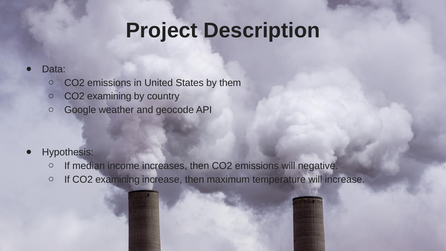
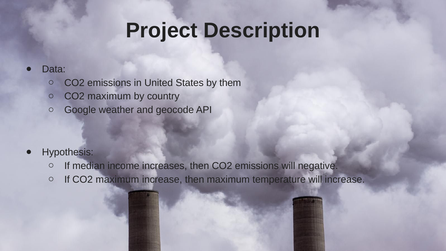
examining: examining -> maximum (109, 96)
If CO2 examining: examining -> maximum (117, 179)
